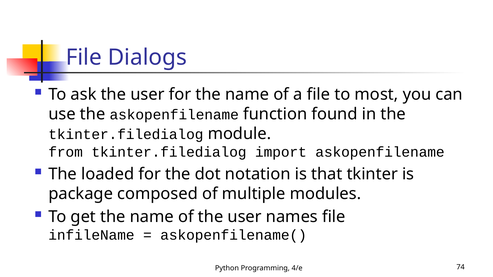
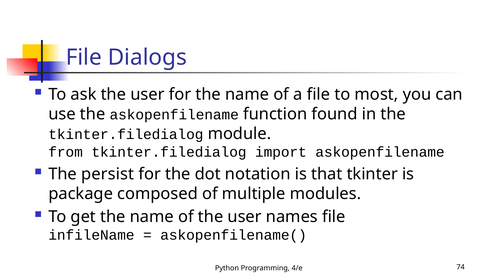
loaded: loaded -> persist (108, 174)
